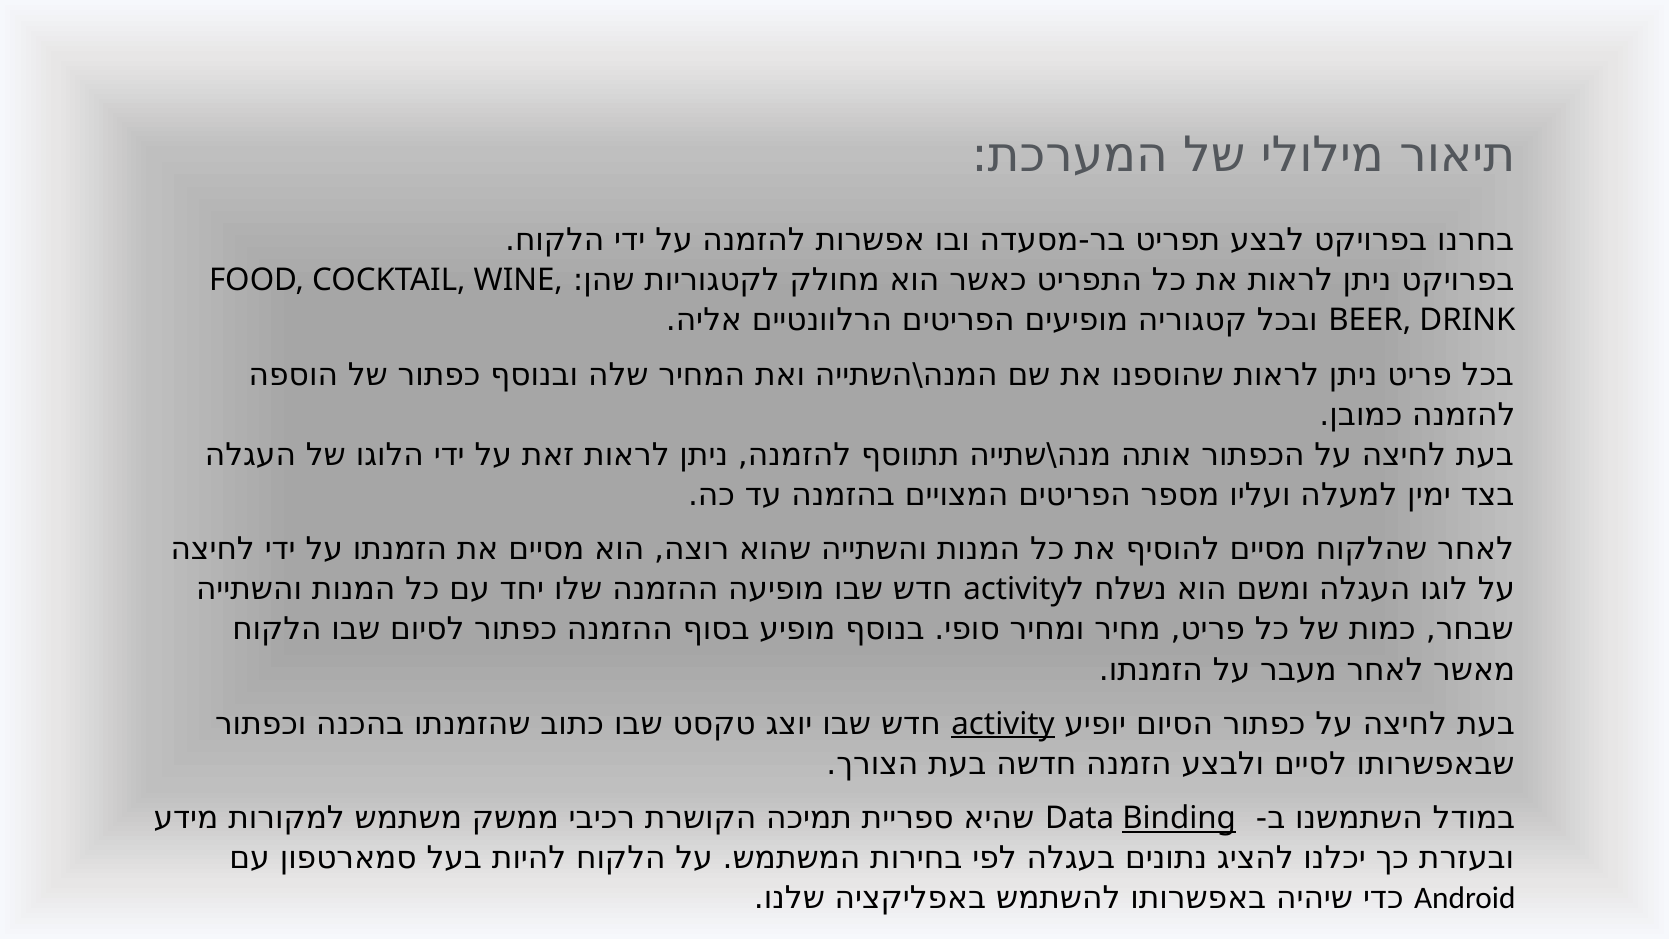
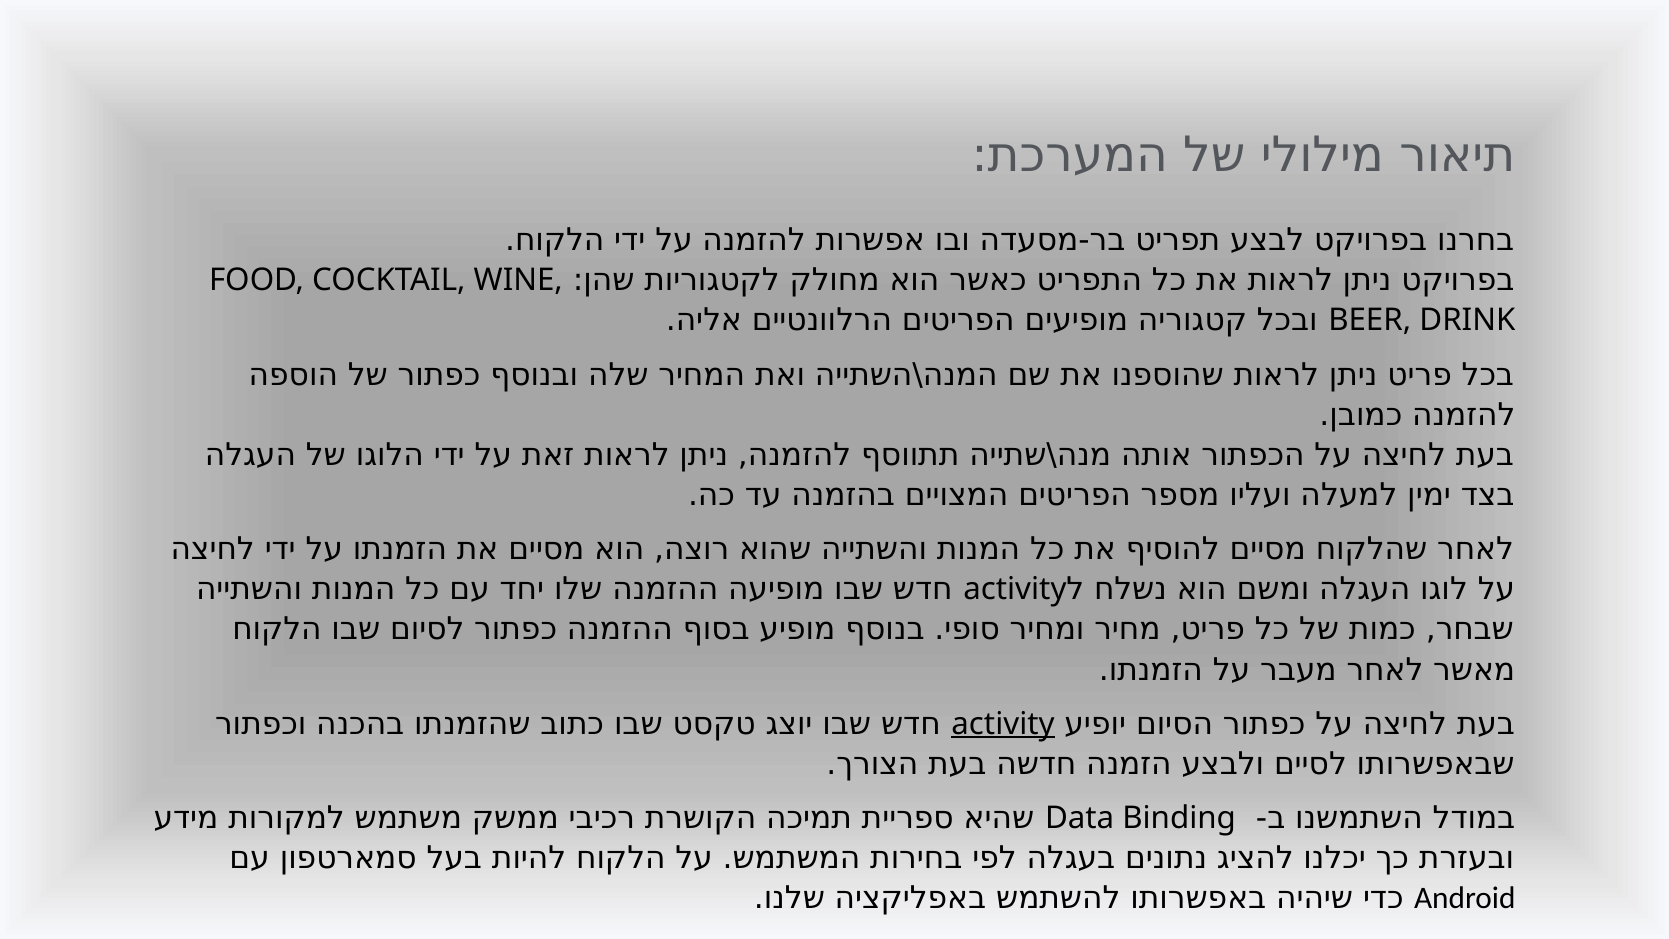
Binding underline: present -> none (1179, 818)
